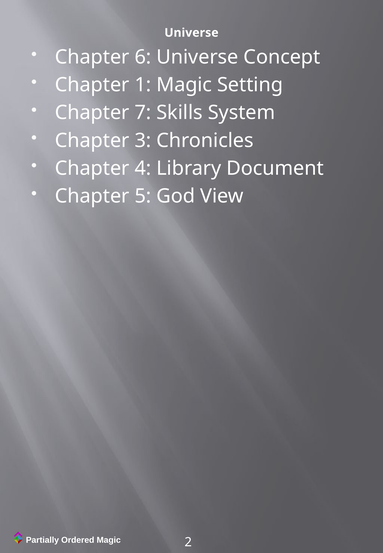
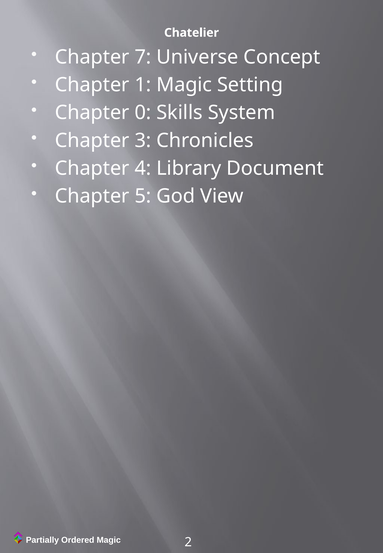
Universe: Universe -> Chatelier (192, 33)
6: 6 -> 7 (143, 57)
7: 7 -> 0 (143, 113)
